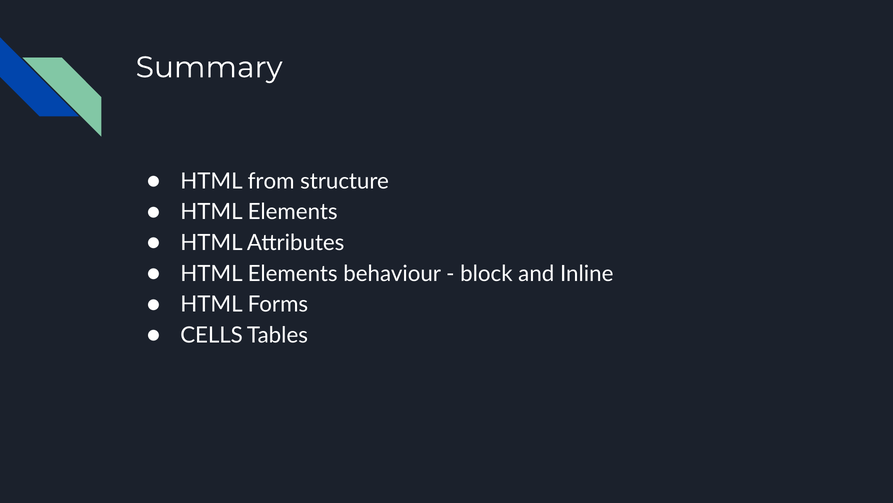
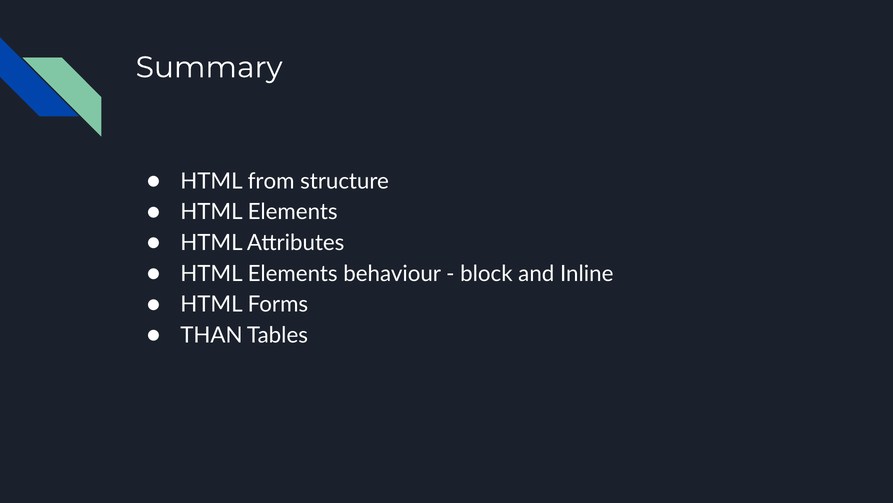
CELLS: CELLS -> THAN (211, 335)
